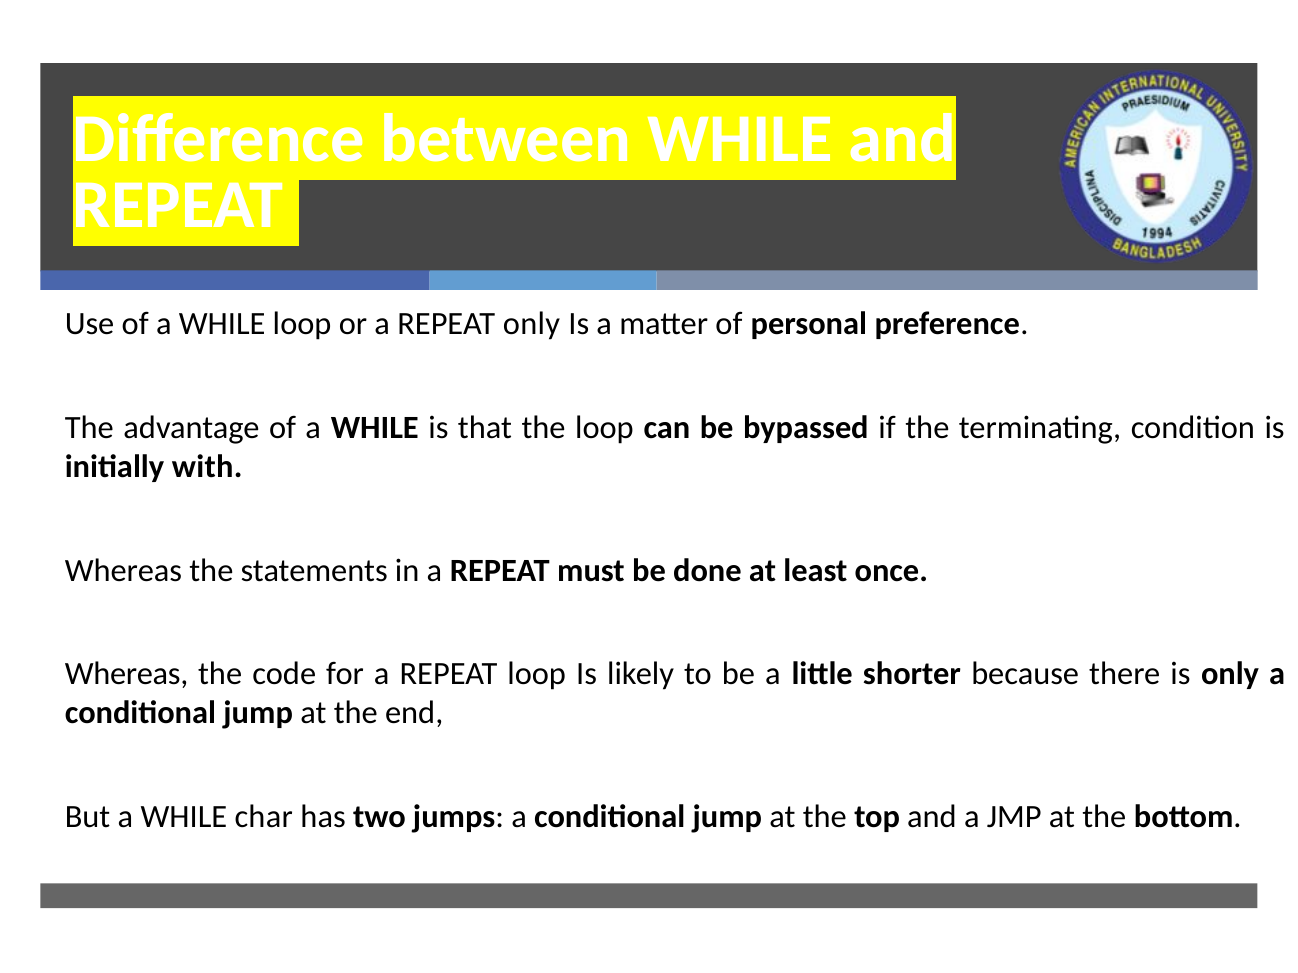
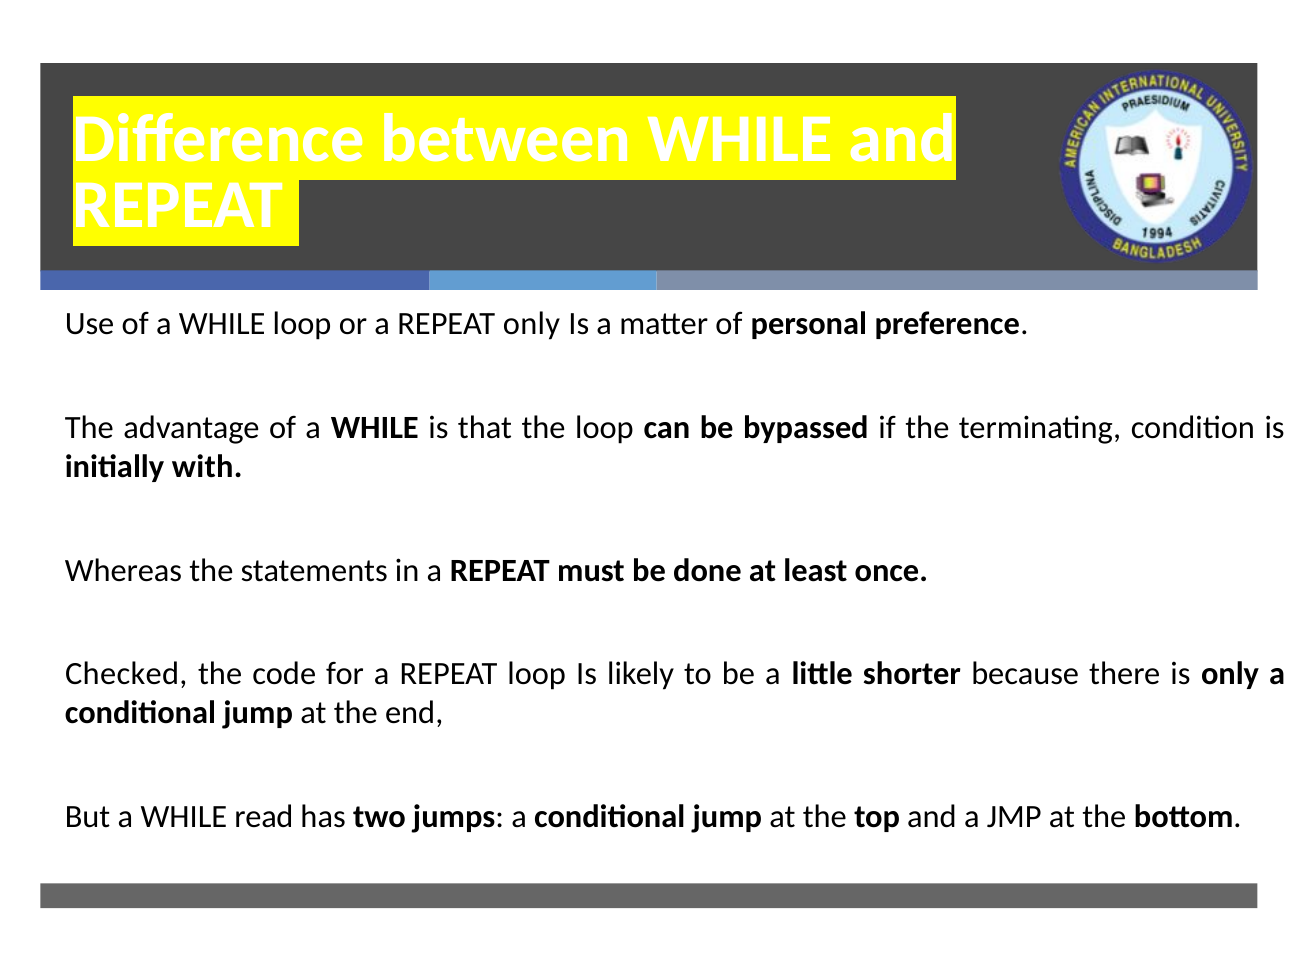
Whereas: Whereas -> Checked (126, 675)
char: char -> read (264, 817)
